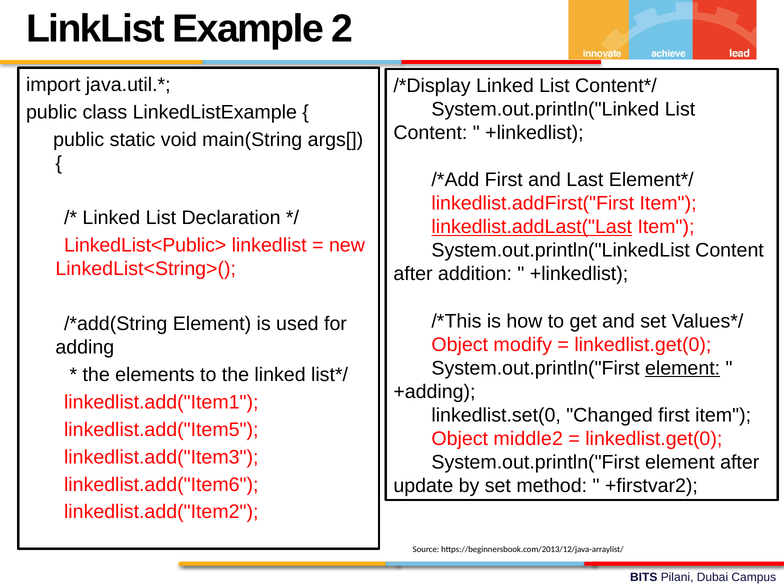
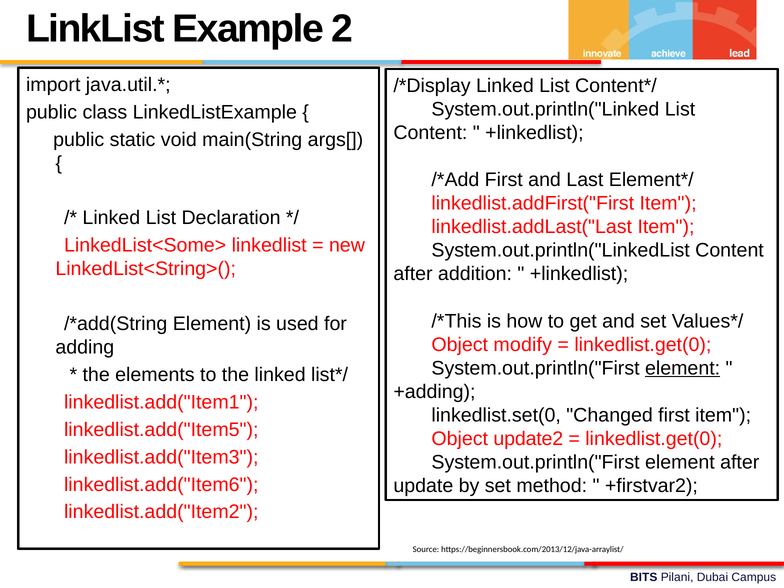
linkedlist.addLast("Last underline: present -> none (532, 227)
LinkedList<Public>: LinkedList<Public> -> LinkedList<Some> (145, 245)
middle2: middle2 -> update2 (528, 439)
